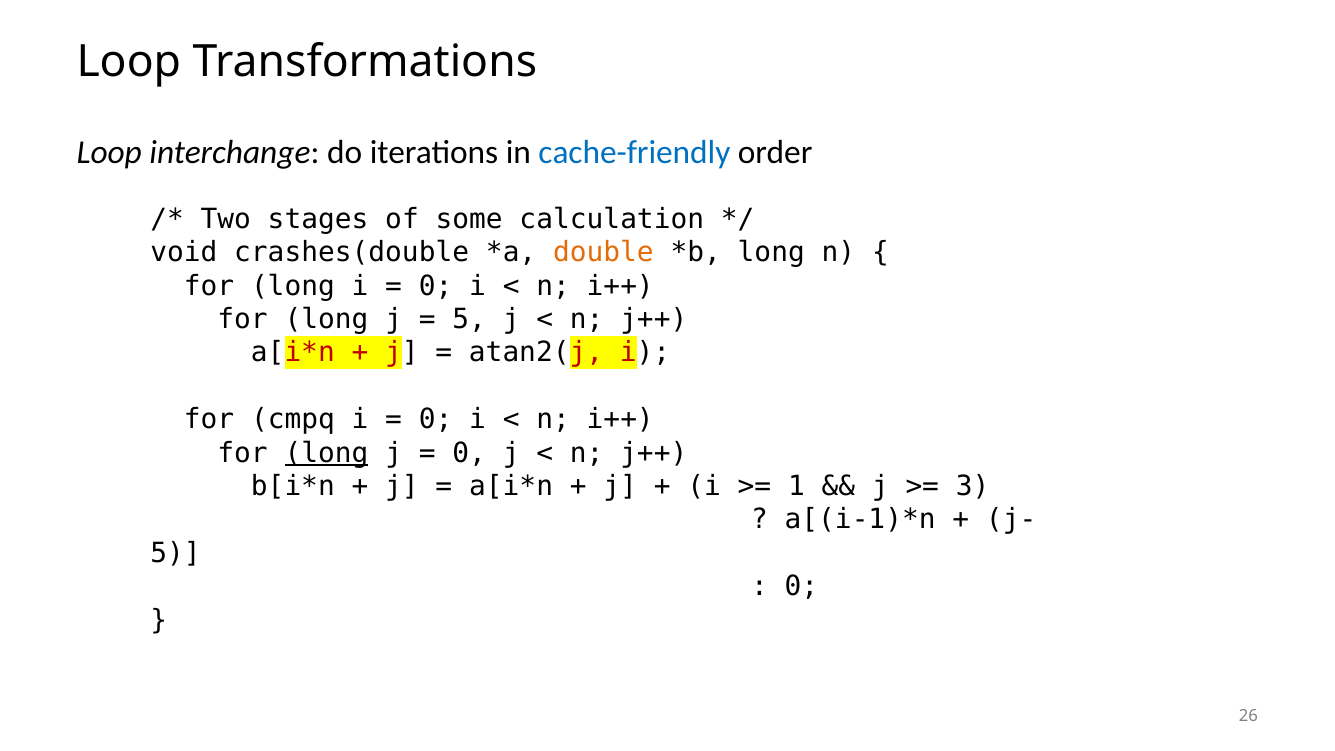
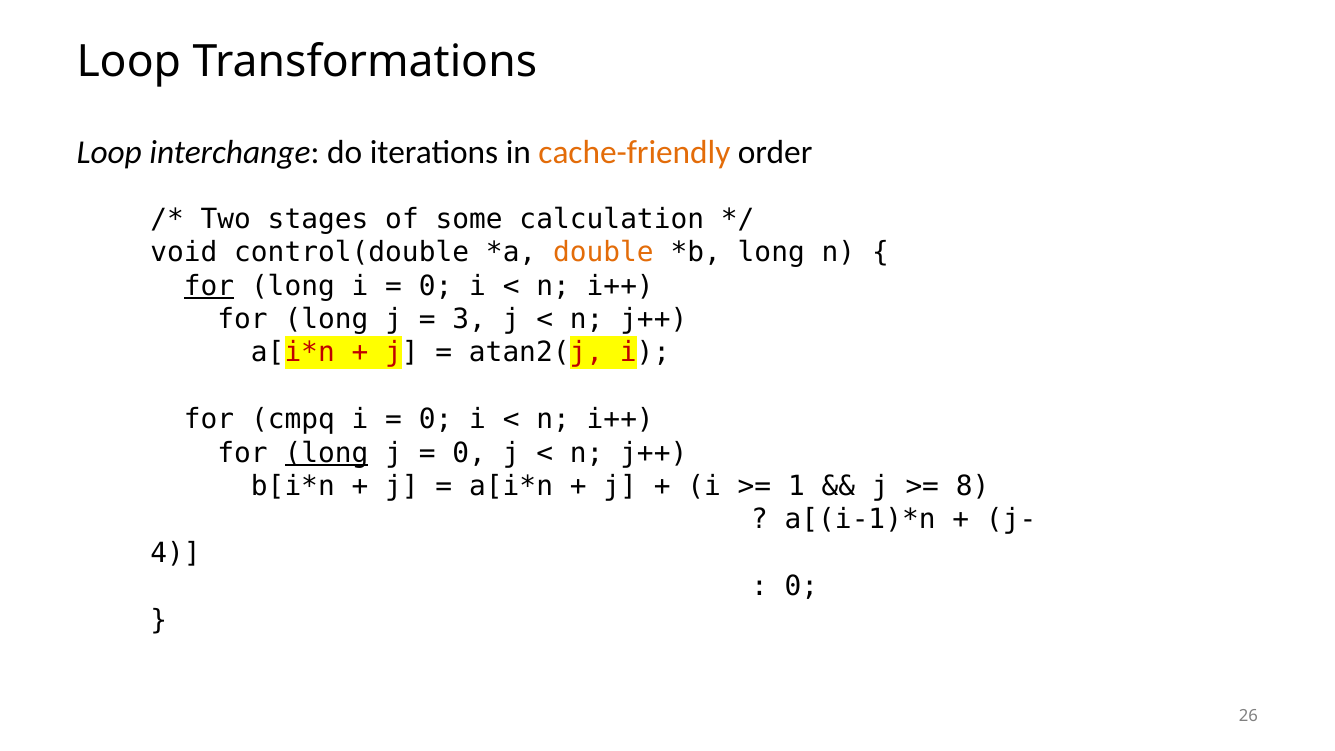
cache-friendly colour: blue -> orange (634, 153)
crashes(double: crashes(double -> control(double (352, 253)
for underline: none -> present (209, 286)
5: 5 -> 3 (469, 319)
3: 3 -> 8 (973, 486)
5: 5 -> 4 (175, 553)
